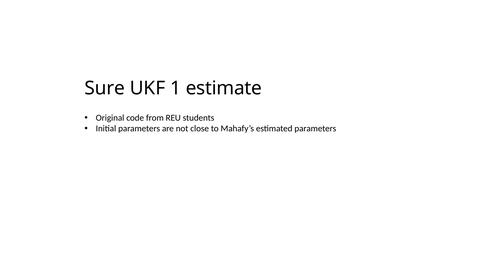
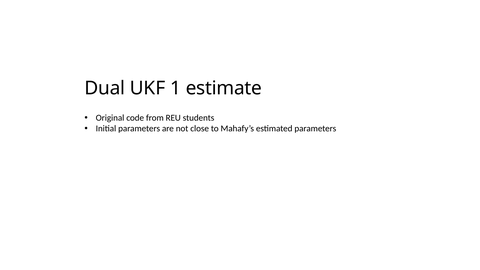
Sure: Sure -> Dual (105, 88)
